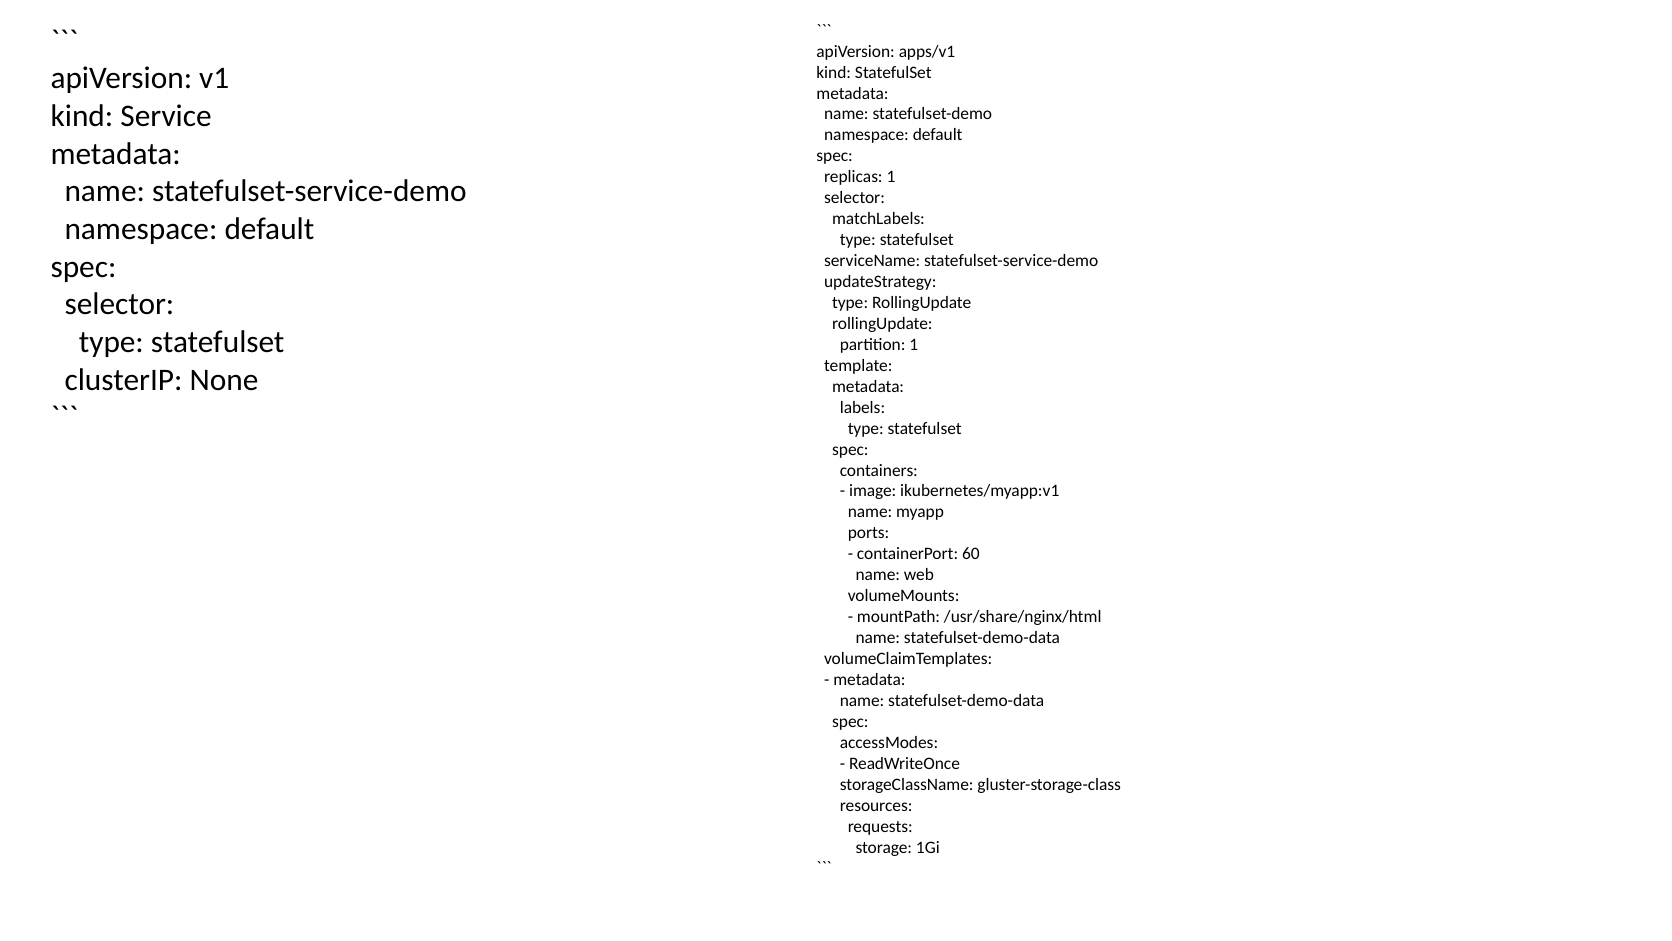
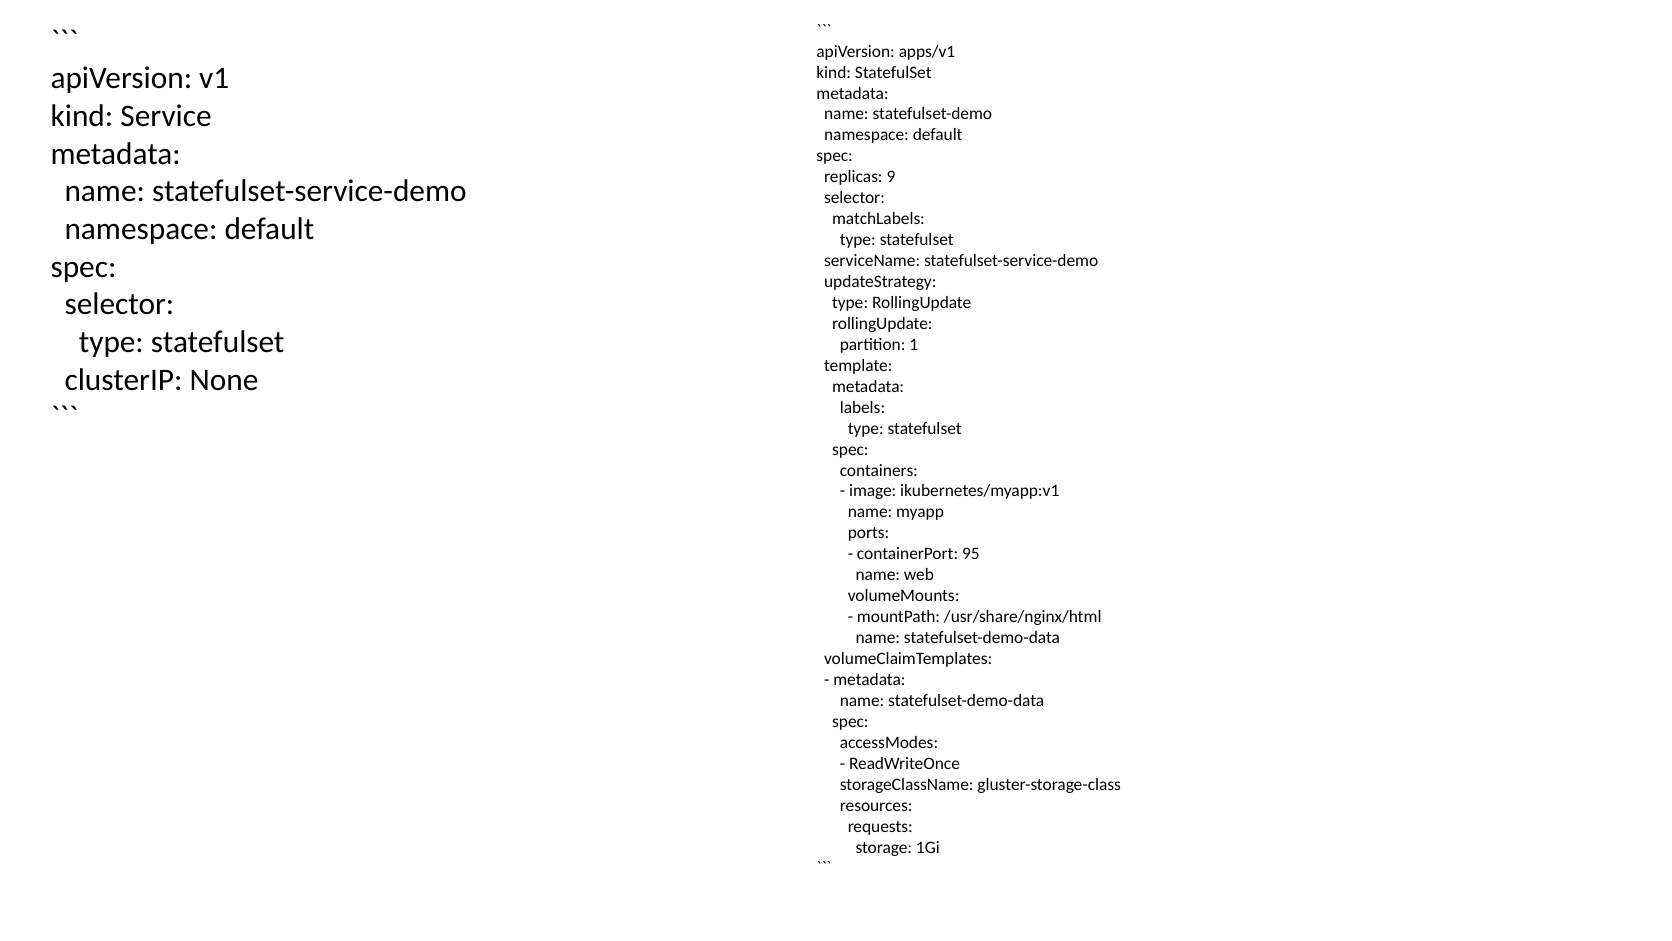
replicas 1: 1 -> 9 (891, 177)
60: 60 -> 95 (971, 554)
